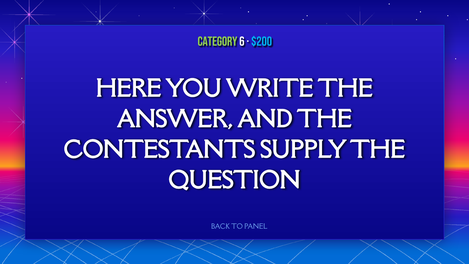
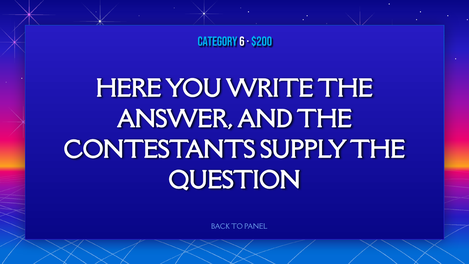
CATEGORY colour: light green -> light blue (217, 42)
